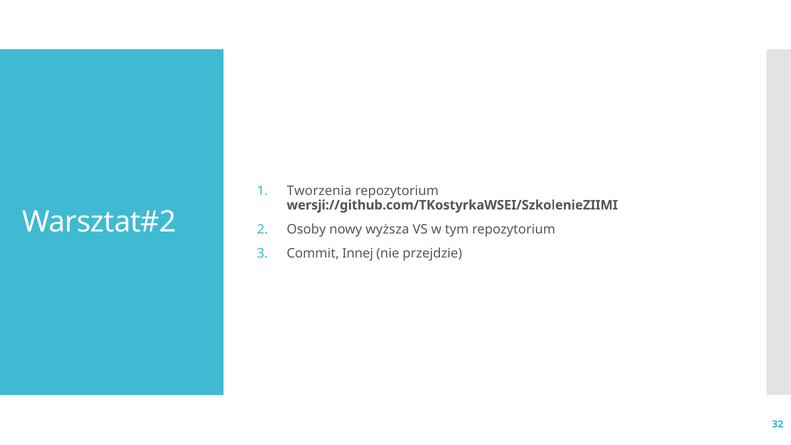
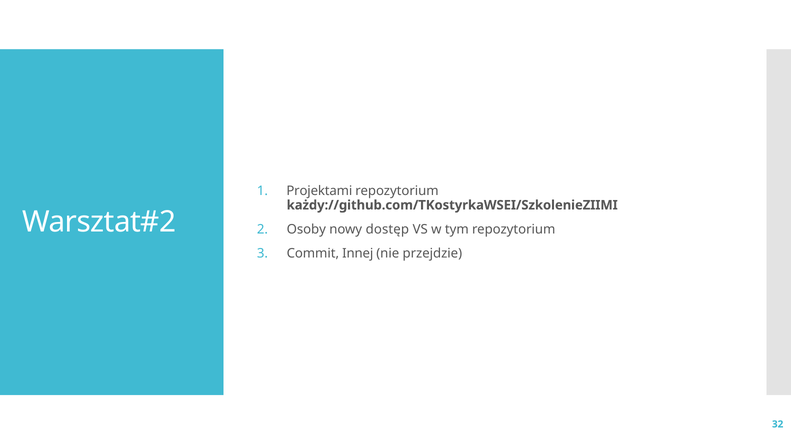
Tworzenia: Tworzenia -> Projektami (319, 191)
wersji://github.com/TKostyrkaWSEI/SzkolenieZIIMI: wersji://github.com/TKostyrkaWSEI/SzkolenieZIIMI -> każdy://github.com/TKostyrkaWSEI/SzkolenieZIIMI (452, 205)
wyższa: wyższa -> dostęp (387, 229)
